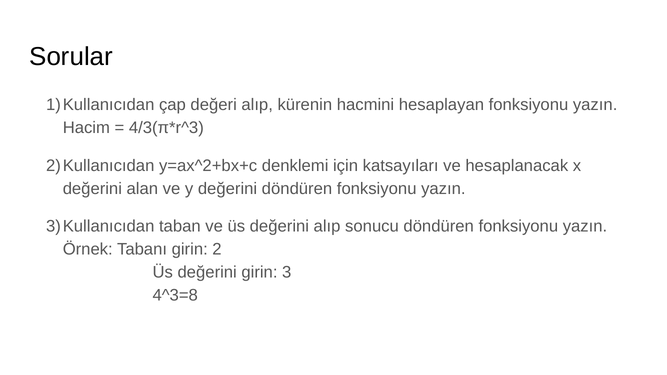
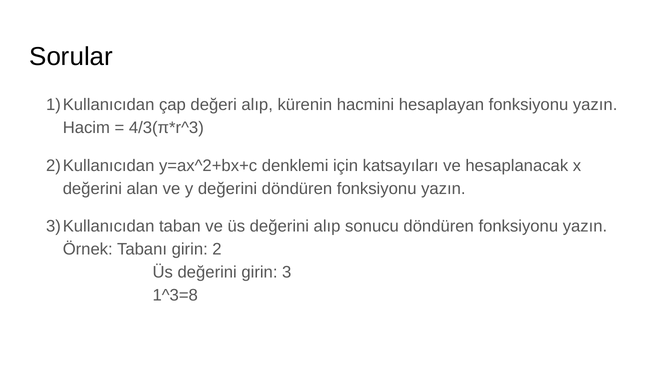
4^3=8: 4^3=8 -> 1^3=8 (175, 296)
